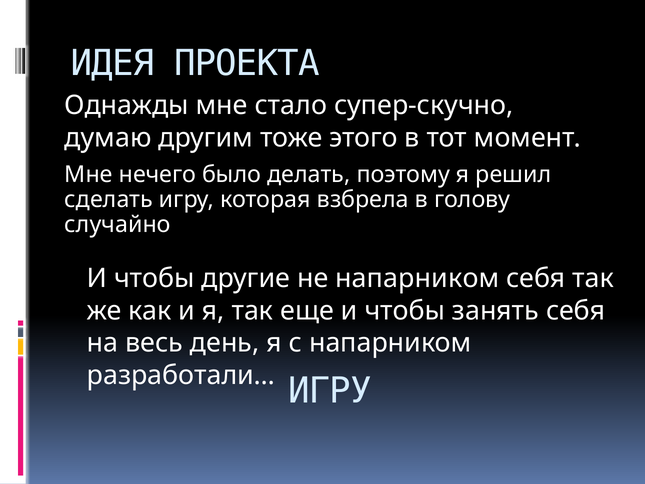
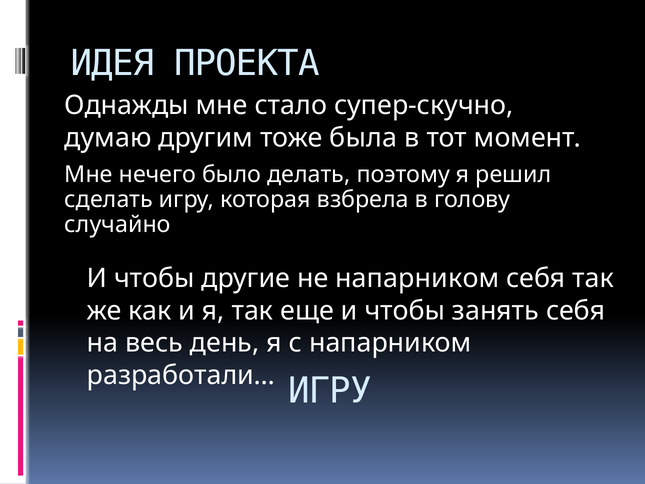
этого: этого -> была (363, 138)
